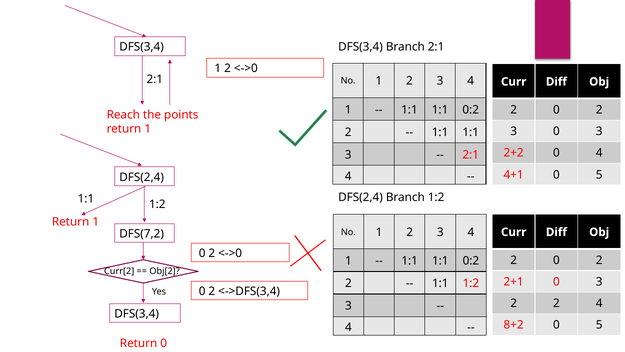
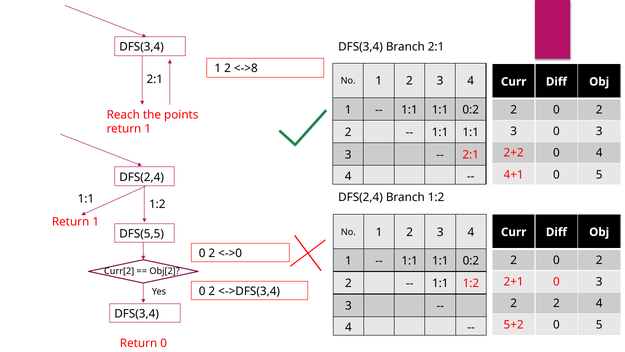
1 2 <->0: <->0 -> <->8 (246, 68)
DFS(7,2: DFS(7,2 -> DFS(5,5 (142, 234)
8+2: 8+2 -> 5+2 (514, 325)
